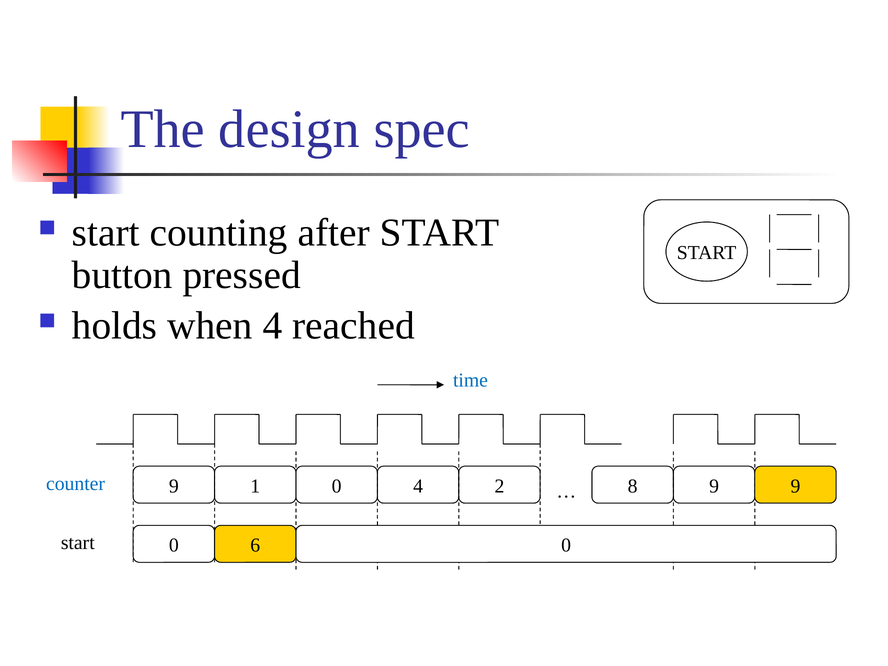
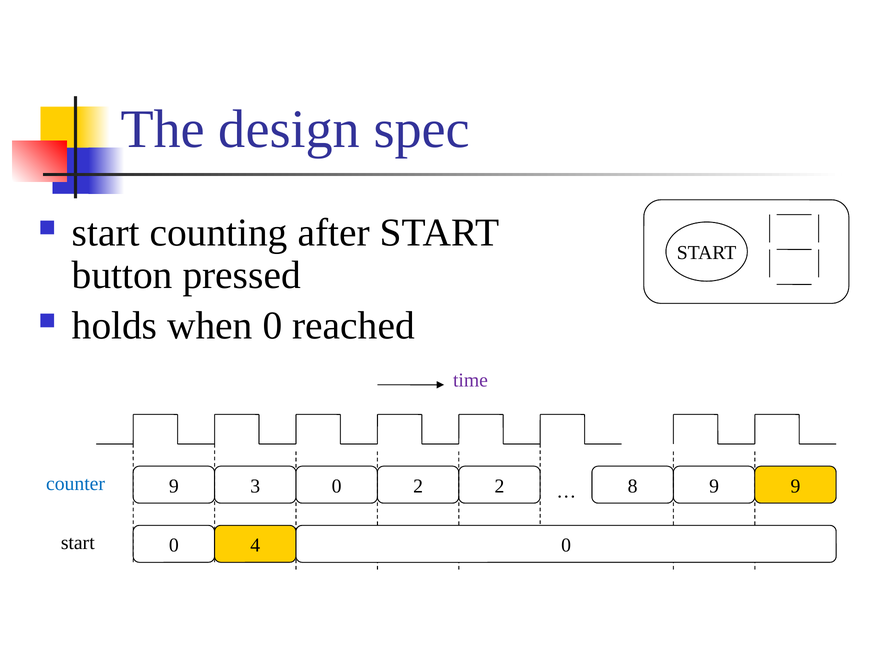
when 4: 4 -> 0 (272, 326)
time colour: blue -> purple (471, 380)
1: 1 -> 3 (255, 486)
0 4: 4 -> 2 (418, 486)
6: 6 -> 4 (255, 545)
